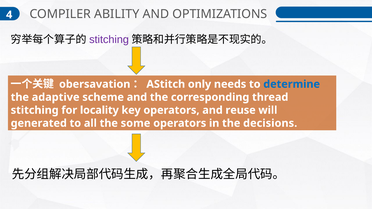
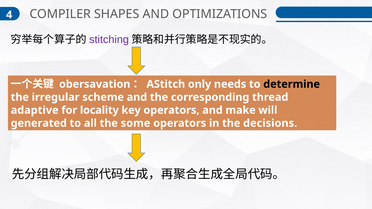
ABILITY: ABILITY -> SHAPES (117, 14)
determine colour: blue -> black (292, 84)
adaptive: adaptive -> irregular (56, 97)
stitching: stitching -> adaptive (35, 110)
reuse: reuse -> make (241, 110)
